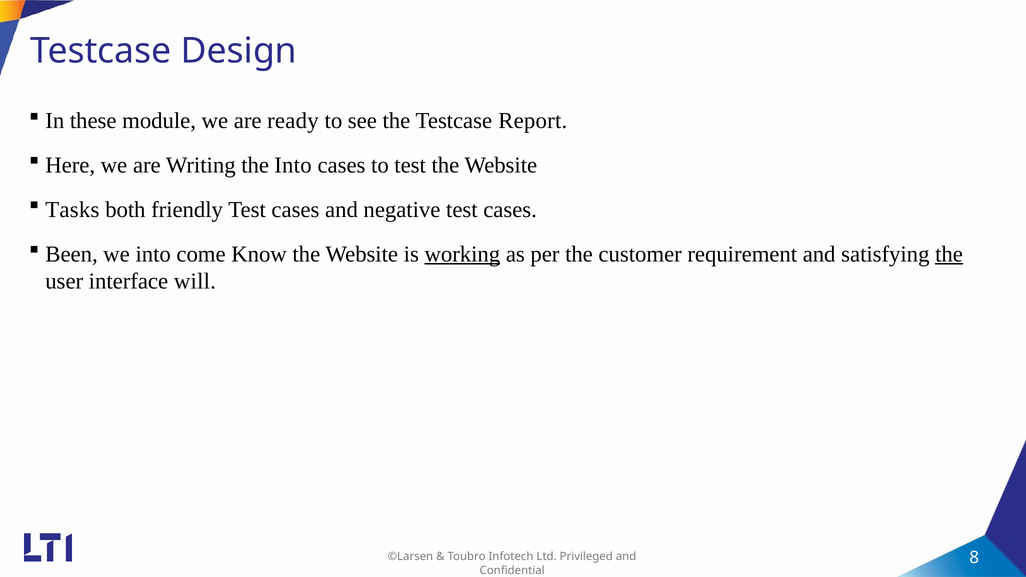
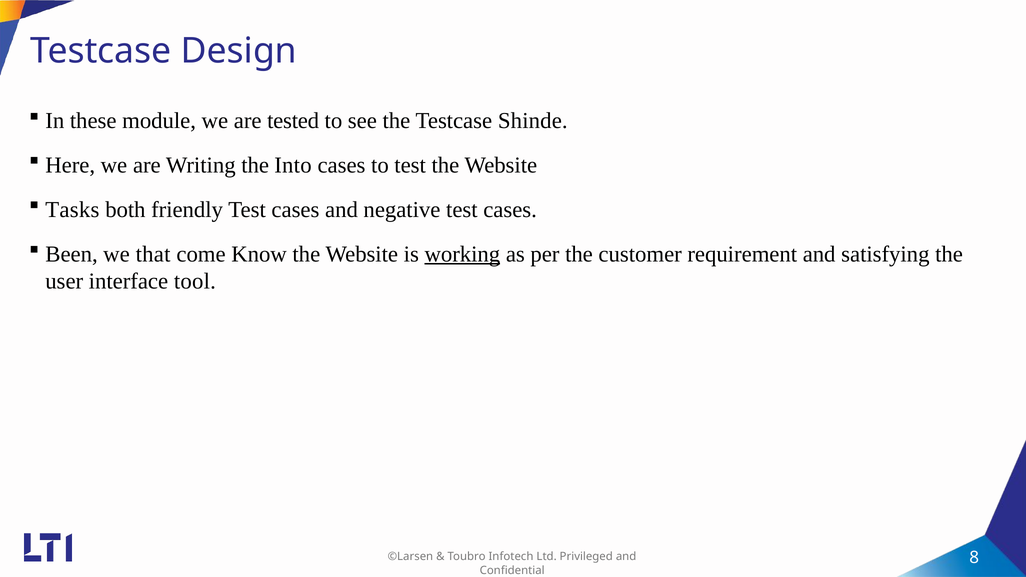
ready: ready -> tested (293, 121)
Report: Report -> Shinde (533, 121)
we into: into -> that (153, 254)
the underline: present -> none (949, 254)
will: will -> tool (195, 281)
